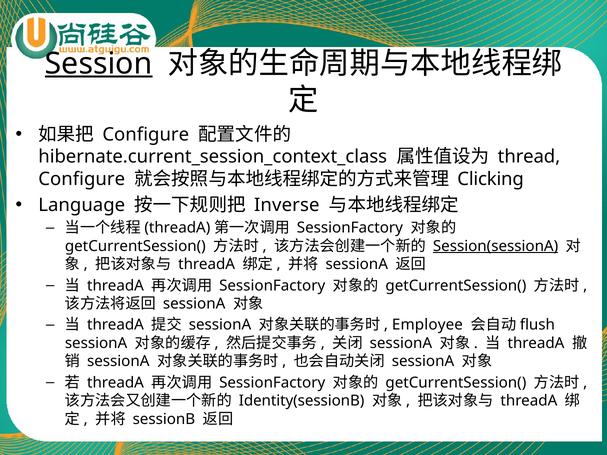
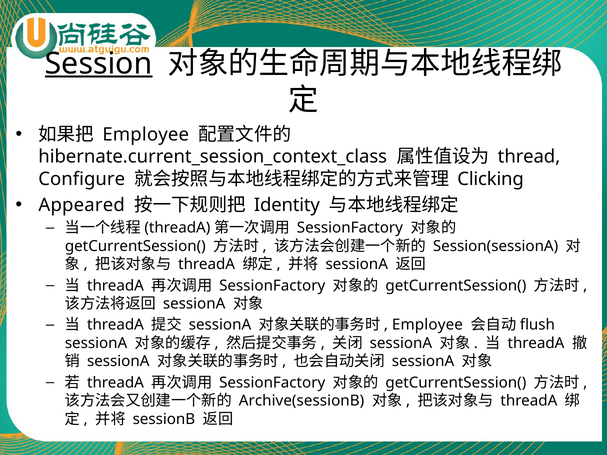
Configure: Configure -> Employee (146, 135)
Language: Language -> Appeared (82, 205)
Inverse: Inverse -> Identity (287, 205)
Session(sessionA underline: present -> none (496, 246)
Identity(sessionB: Identity(sessionB -> Archive(sessionB (302, 401)
